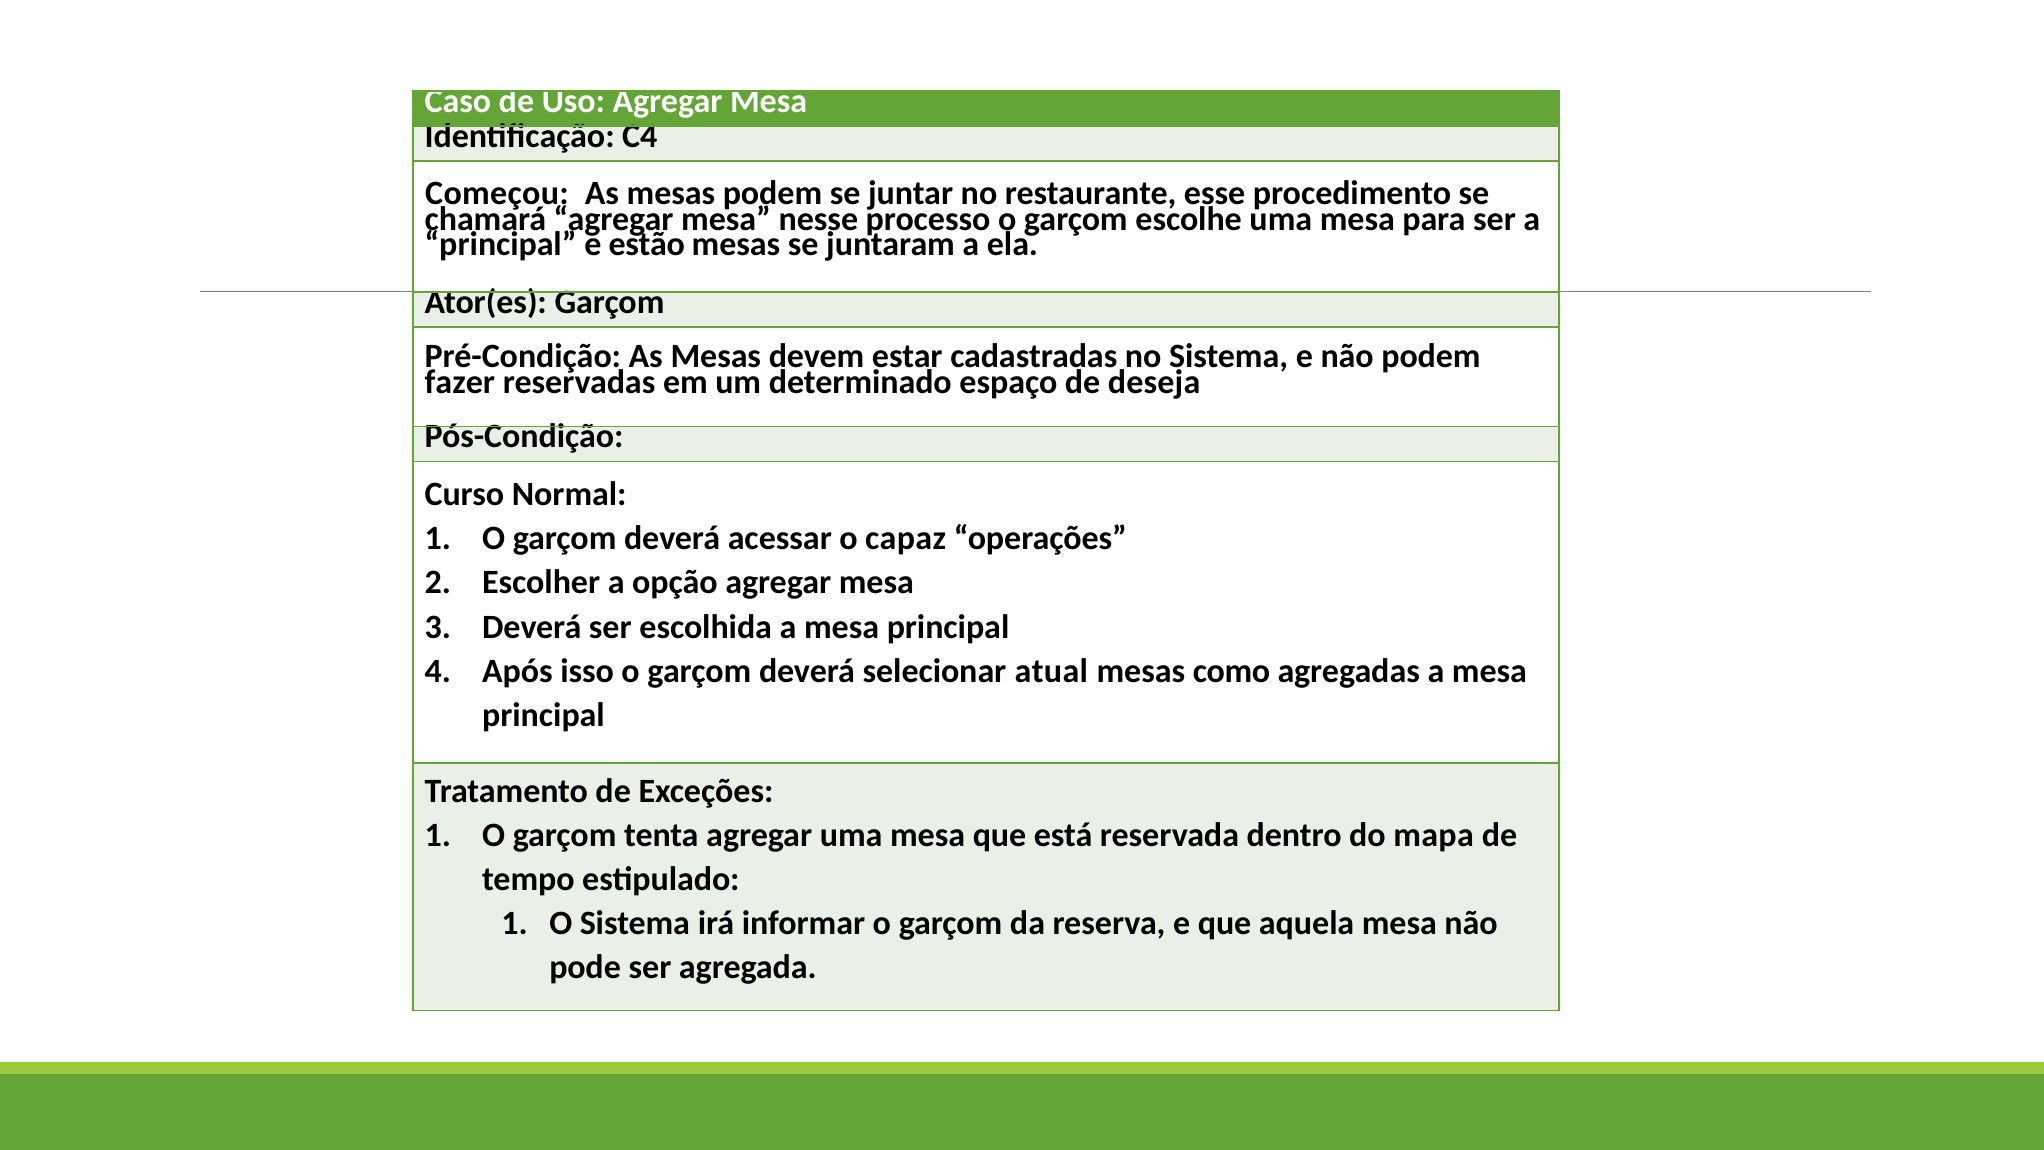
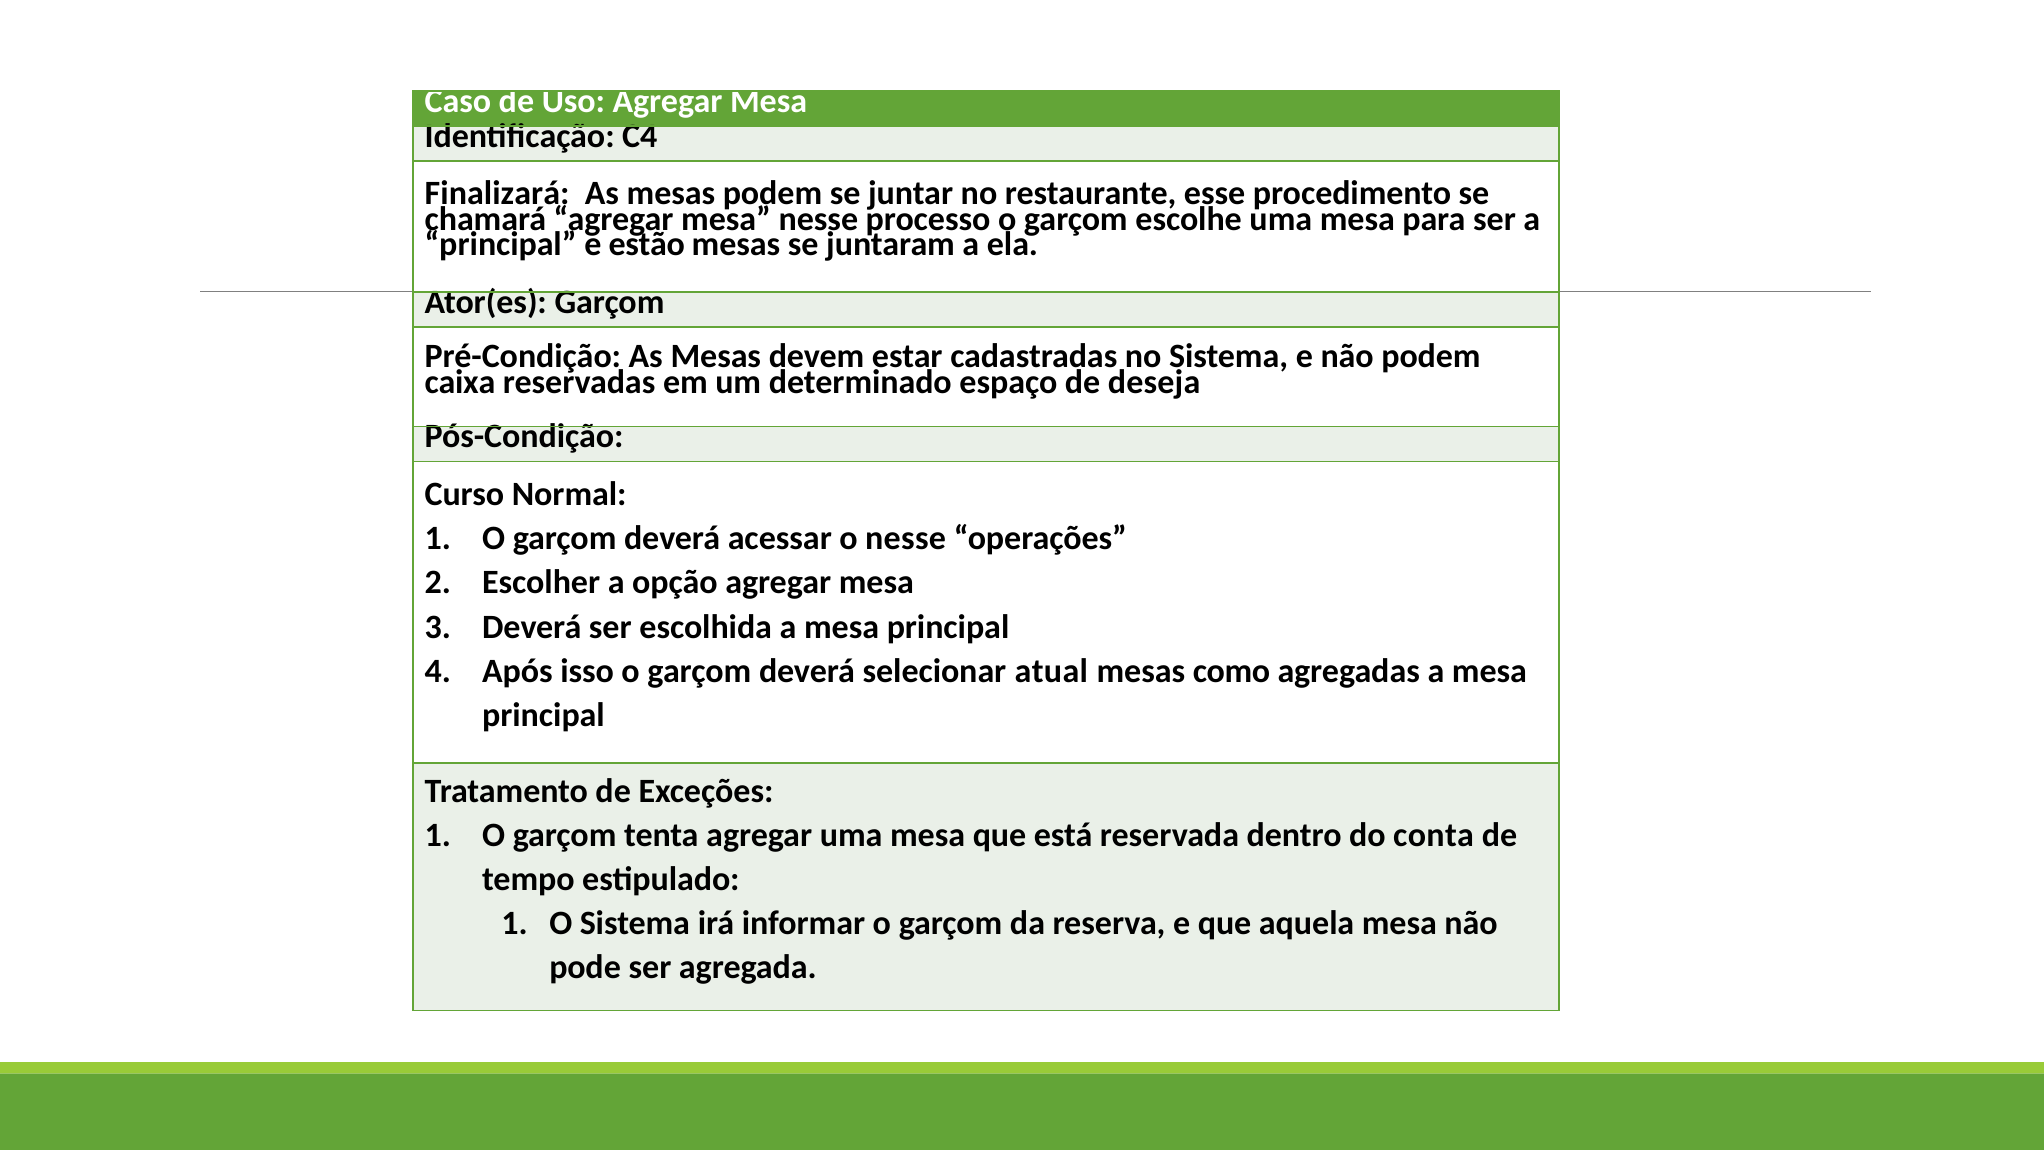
Começou: Começou -> Finalizará (497, 193)
fazer: fazer -> caixa (460, 382)
o capaz: capaz -> nesse (906, 538)
mapa: mapa -> conta (1434, 835)
